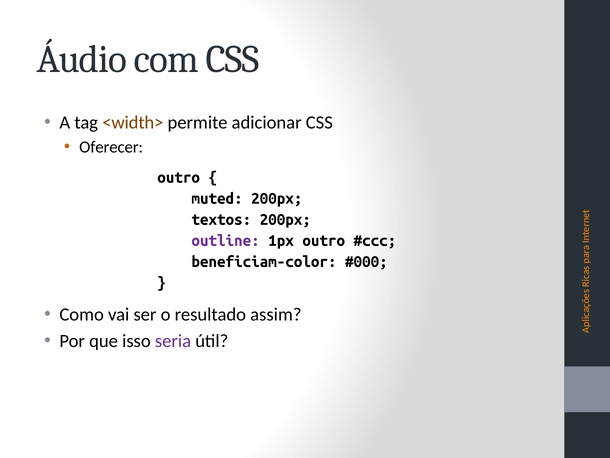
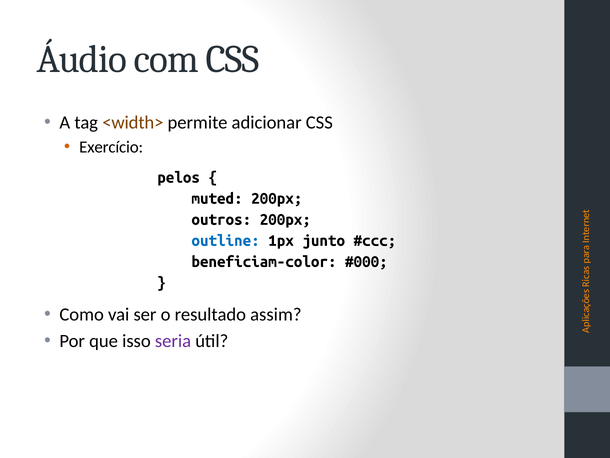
Oferecer: Oferecer -> Exercício (111, 147)
outro: outro -> pelos (179, 177)
textos: textos -> outros (221, 220)
outline colour: purple -> blue (226, 241)
1px outro: outro -> junto (324, 241)
